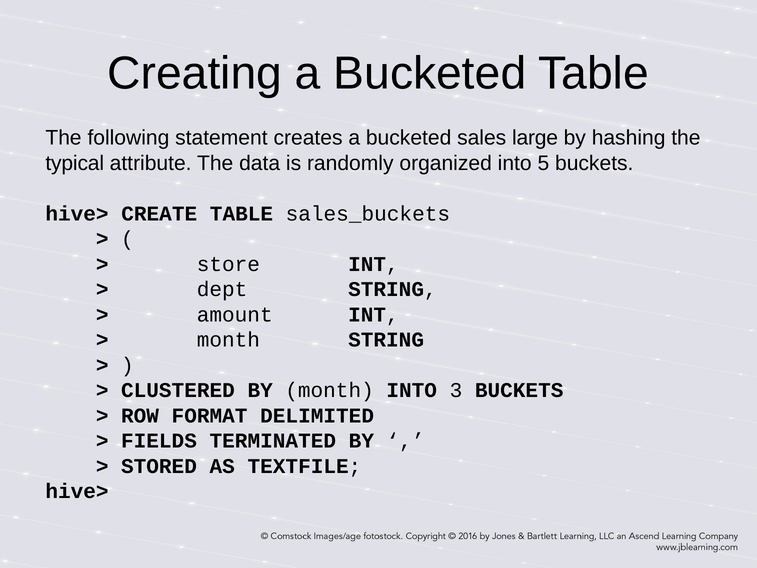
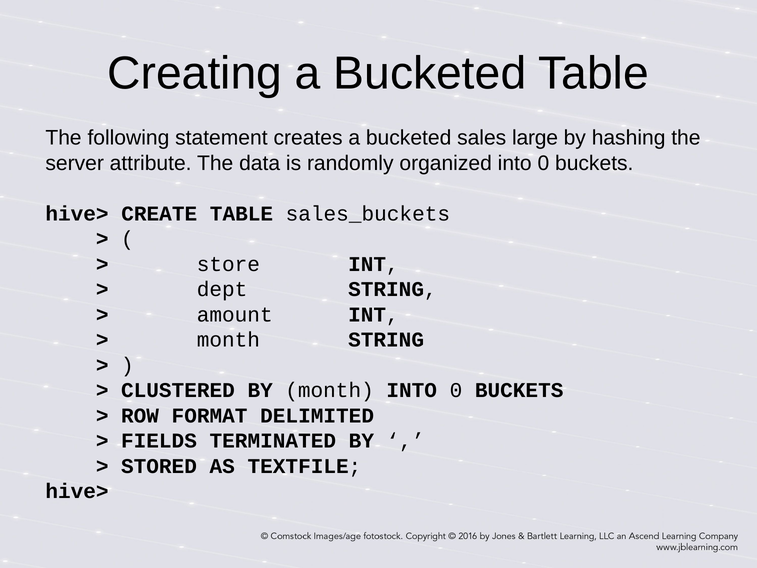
typical: typical -> server (75, 163)
organized into 5: 5 -> 0 (543, 163)
month INTO 3: 3 -> 0 (456, 390)
